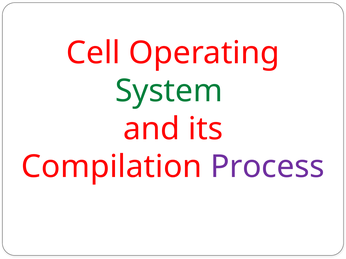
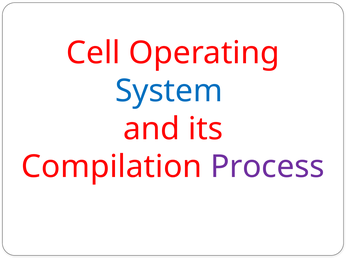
System colour: green -> blue (169, 91)
